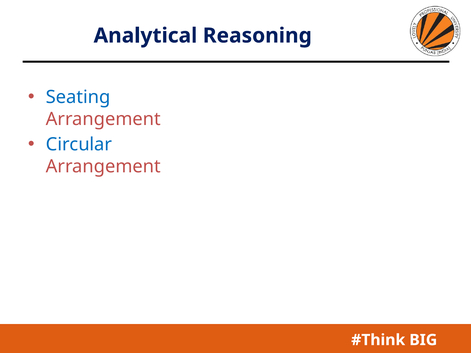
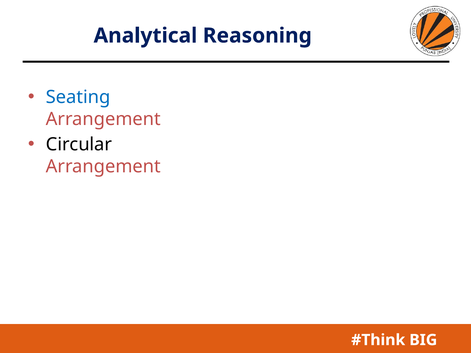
Circular colour: blue -> black (79, 145)
